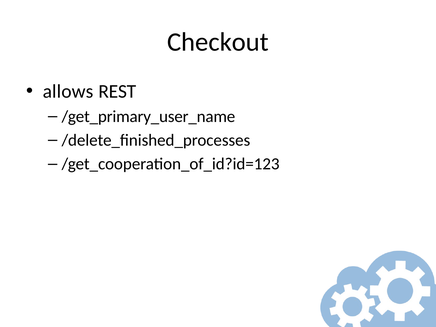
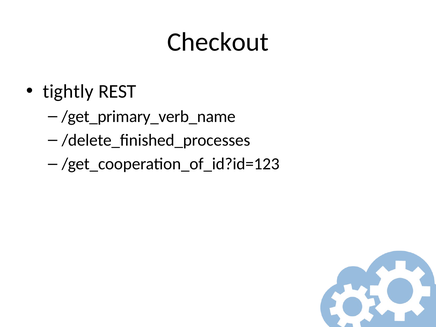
allows: allows -> tightly (68, 91)
/get_primary_user_name: /get_primary_user_name -> /get_primary_verb_name (148, 117)
